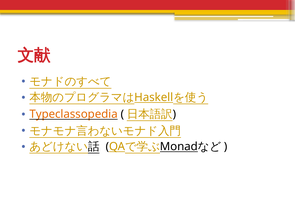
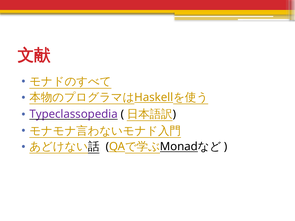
Typeclassopedia colour: orange -> purple (74, 114)
